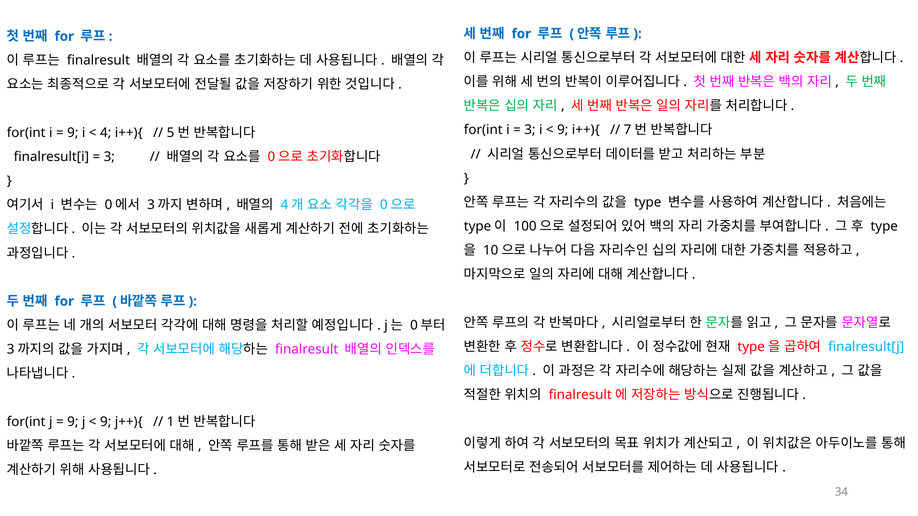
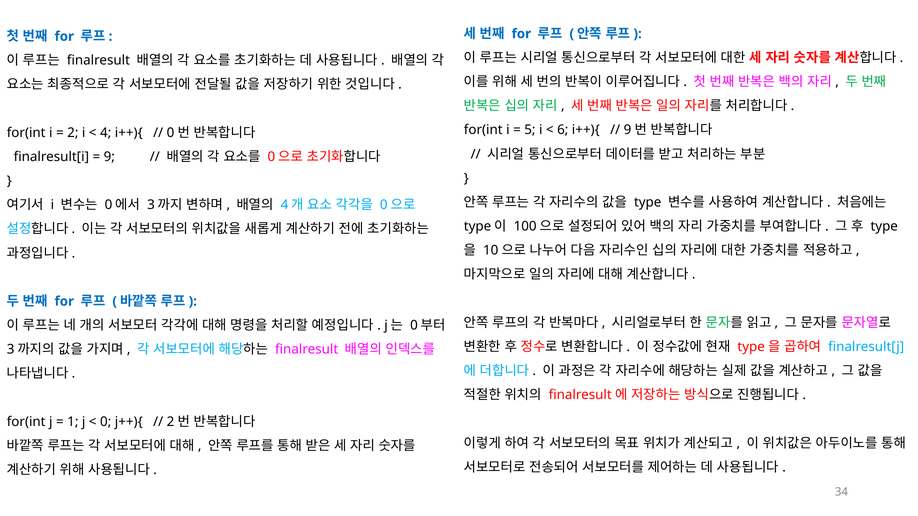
3: 3 -> 5 (530, 130)
9: 9 -> 6 (563, 130)
7: 7 -> 9 (628, 130)
9: 9 -> 2 (73, 133)
5: 5 -> 0 (171, 133)
3: 3 -> 9 (109, 157)
9: 9 -> 1 (73, 422)
9: 9 -> 0 (106, 422)
1: 1 -> 2 (171, 422)
